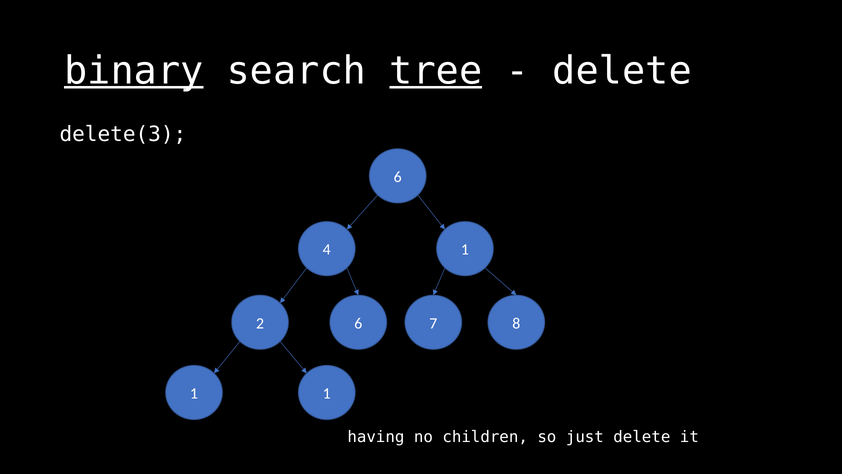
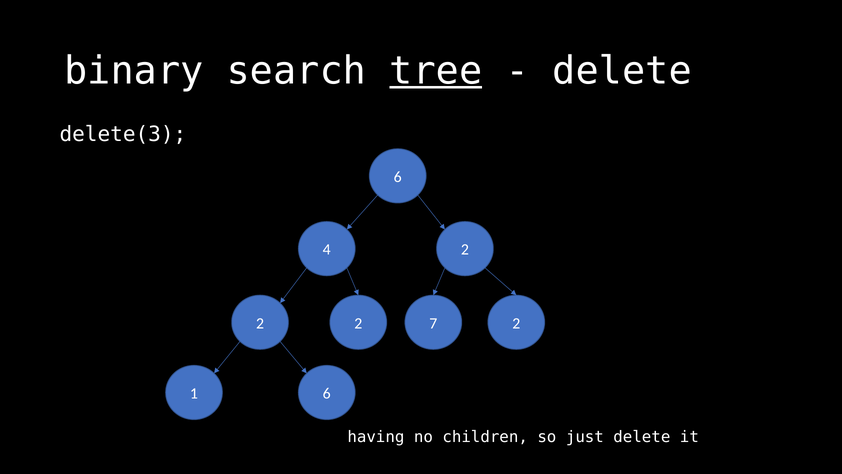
binary underline: present -> none (134, 71)
4 1: 1 -> 2 (465, 250)
6: 6 -> 2 (358, 323)
7 8: 8 -> 2 (516, 323)
1 1: 1 -> 6 (327, 393)
